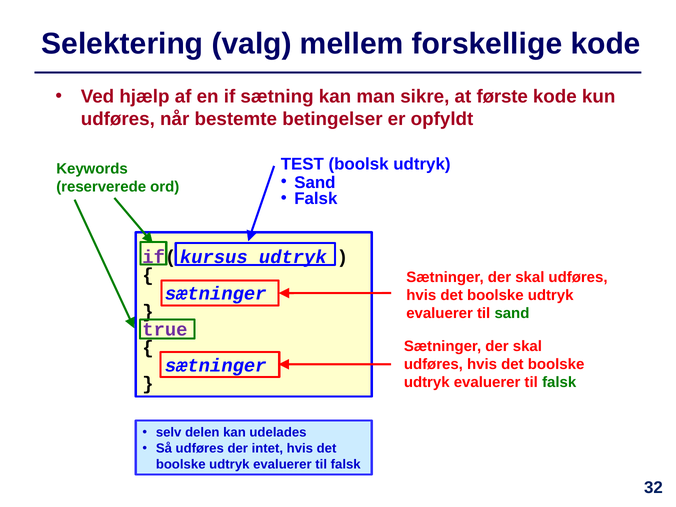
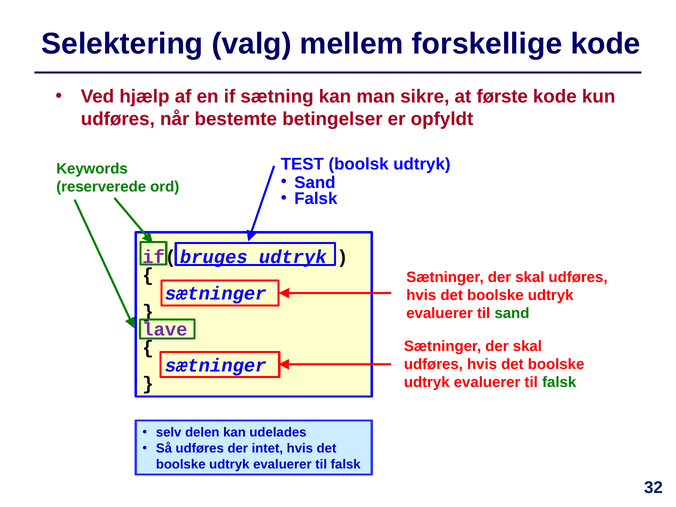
kursus: kursus -> bruges (214, 257)
true: true -> lave (165, 329)
